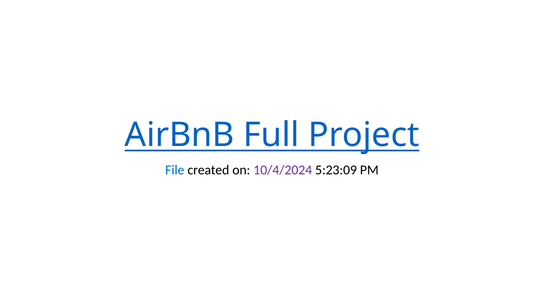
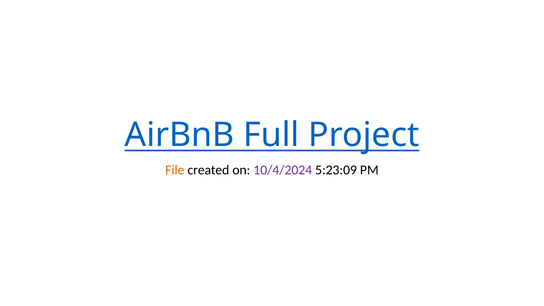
File colour: blue -> orange (175, 170)
